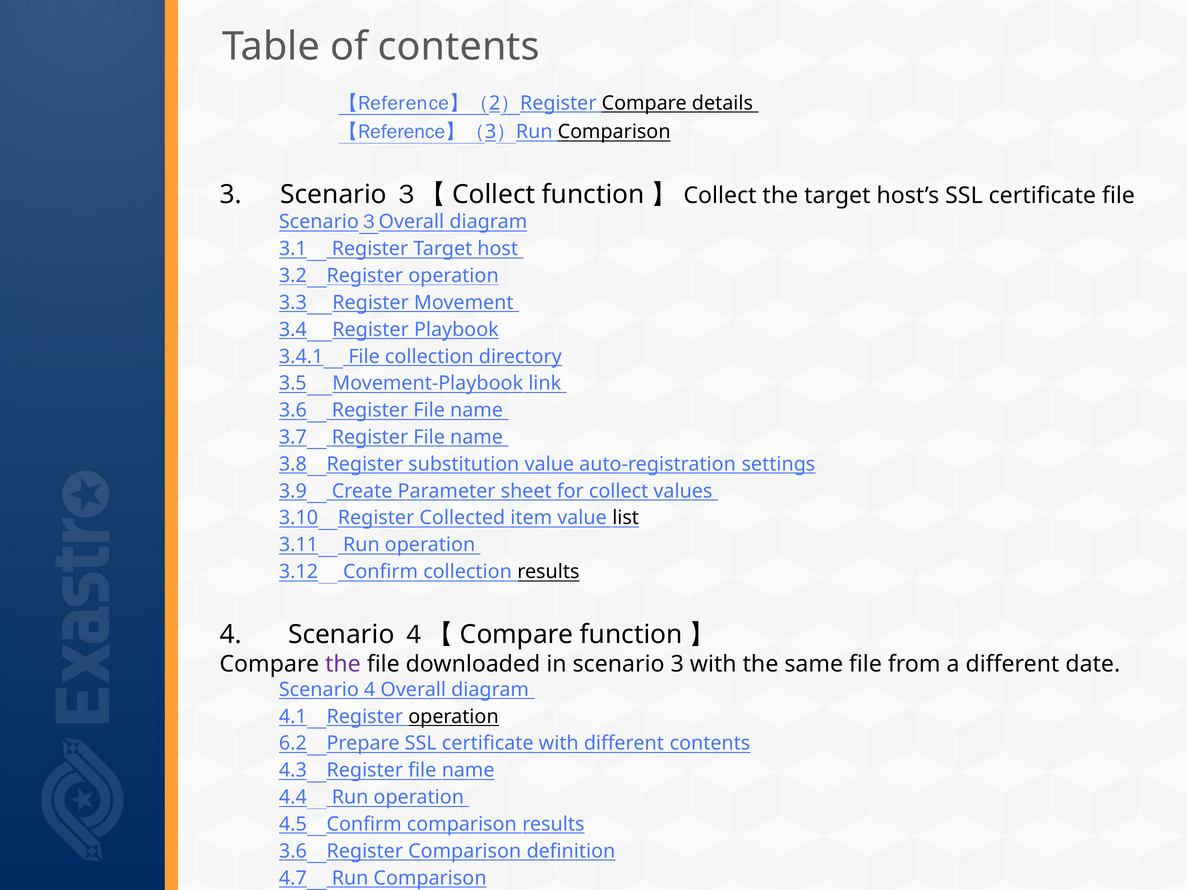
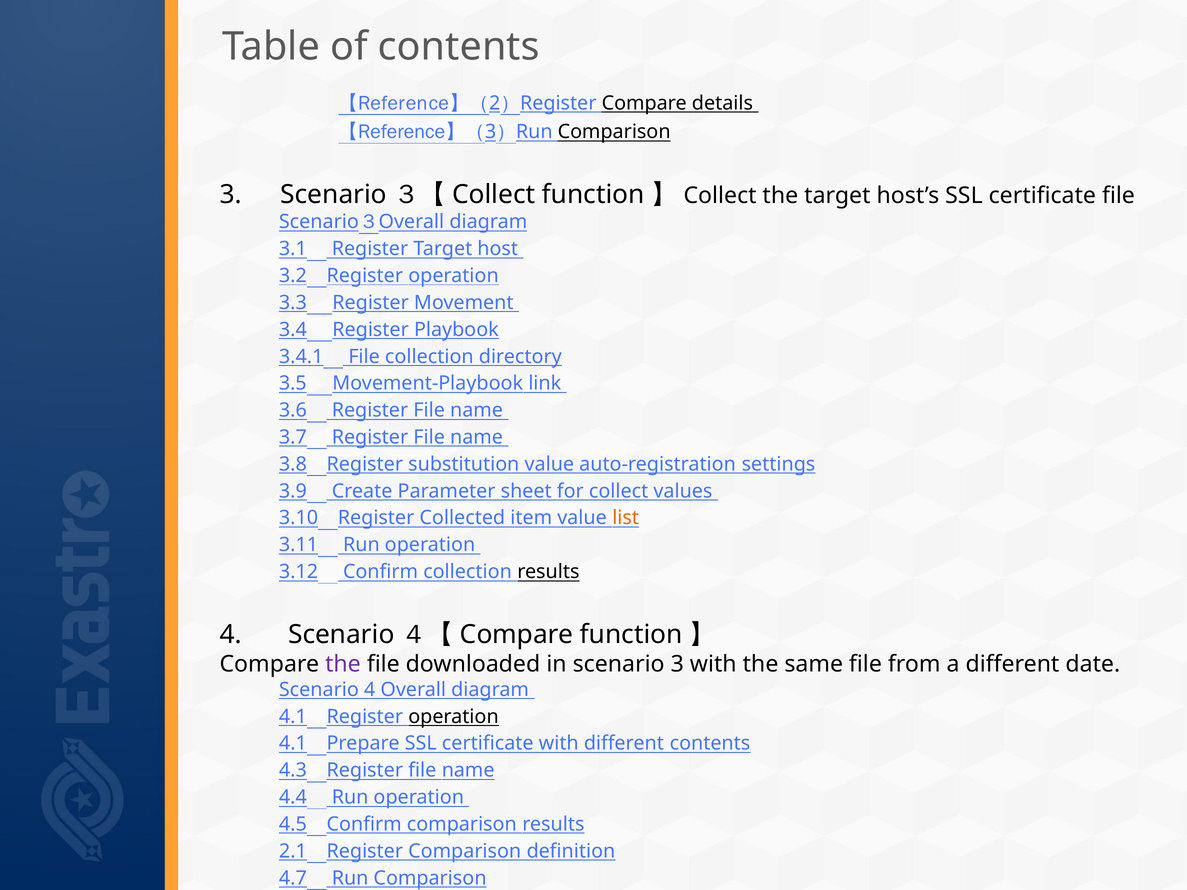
list colour: black -> orange (626, 518)
6.2: 6.2 -> 4.1 (293, 744)
3.6: 3.6 -> 2.1 (293, 851)
